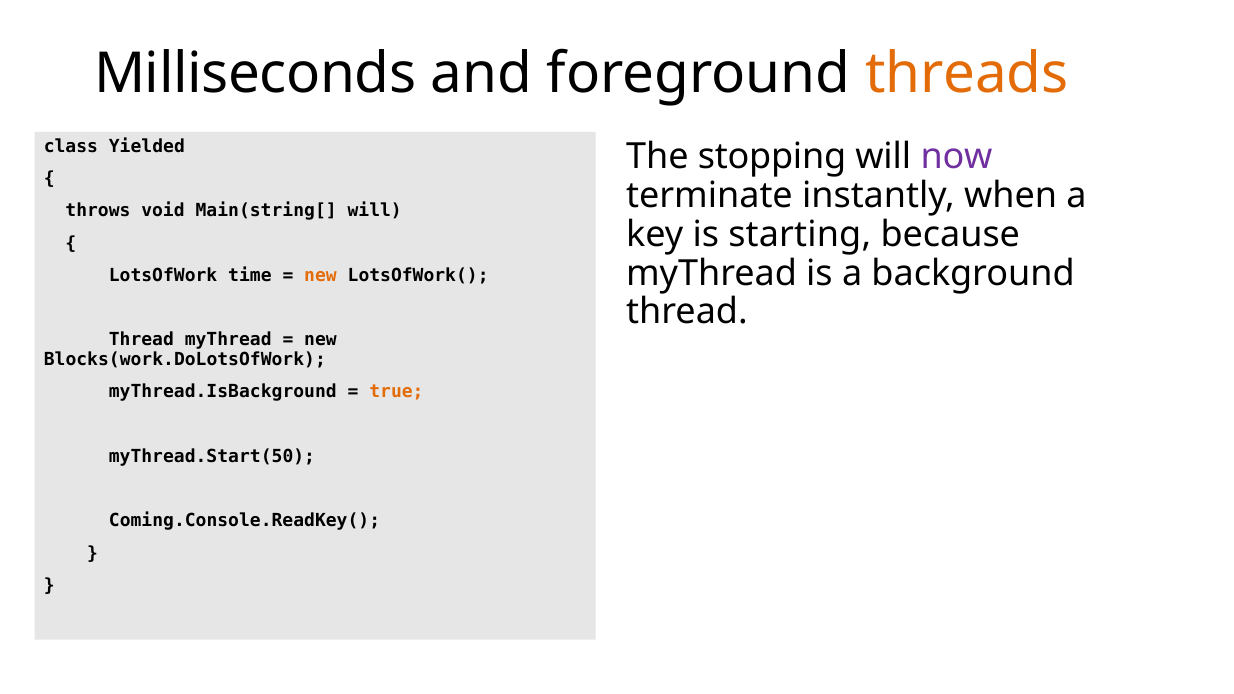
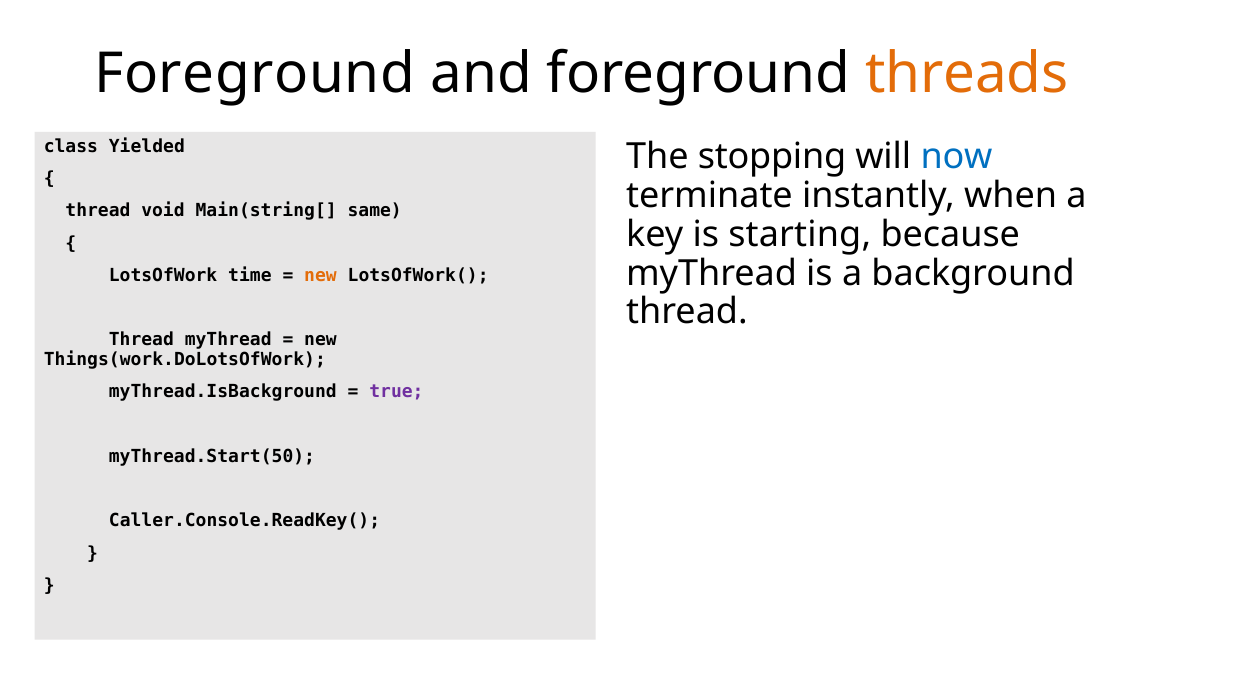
Milliseconds: Milliseconds -> Foreground (255, 74)
now colour: purple -> blue (956, 157)
throws: throws -> thread (98, 211)
Main(string[ will: will -> same (375, 211)
Blocks(work.DoLotsOfWork: Blocks(work.DoLotsOfWork -> Things(work.DoLotsOfWork (185, 359)
true colour: orange -> purple (396, 392)
Coming.Console.ReadKey(: Coming.Console.ReadKey( -> Caller.Console.ReadKey( (245, 521)
